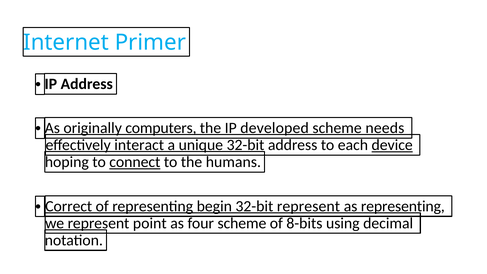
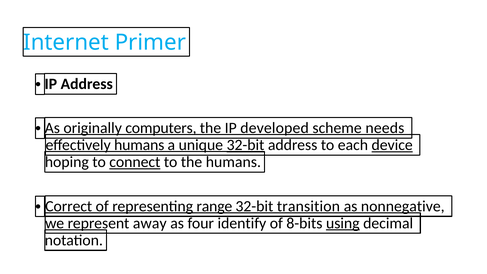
effectively interact: interact -> humans (139, 145)
32-bit underline: none -> present (245, 145)
begin: begin -> range (214, 206)
32-bit represent: represent -> transition (308, 206)
as representing: representing -> nonnegative (403, 206)
point: point -> away (150, 223)
four scheme: scheme -> identify (242, 223)
using underline: none -> present (343, 223)
